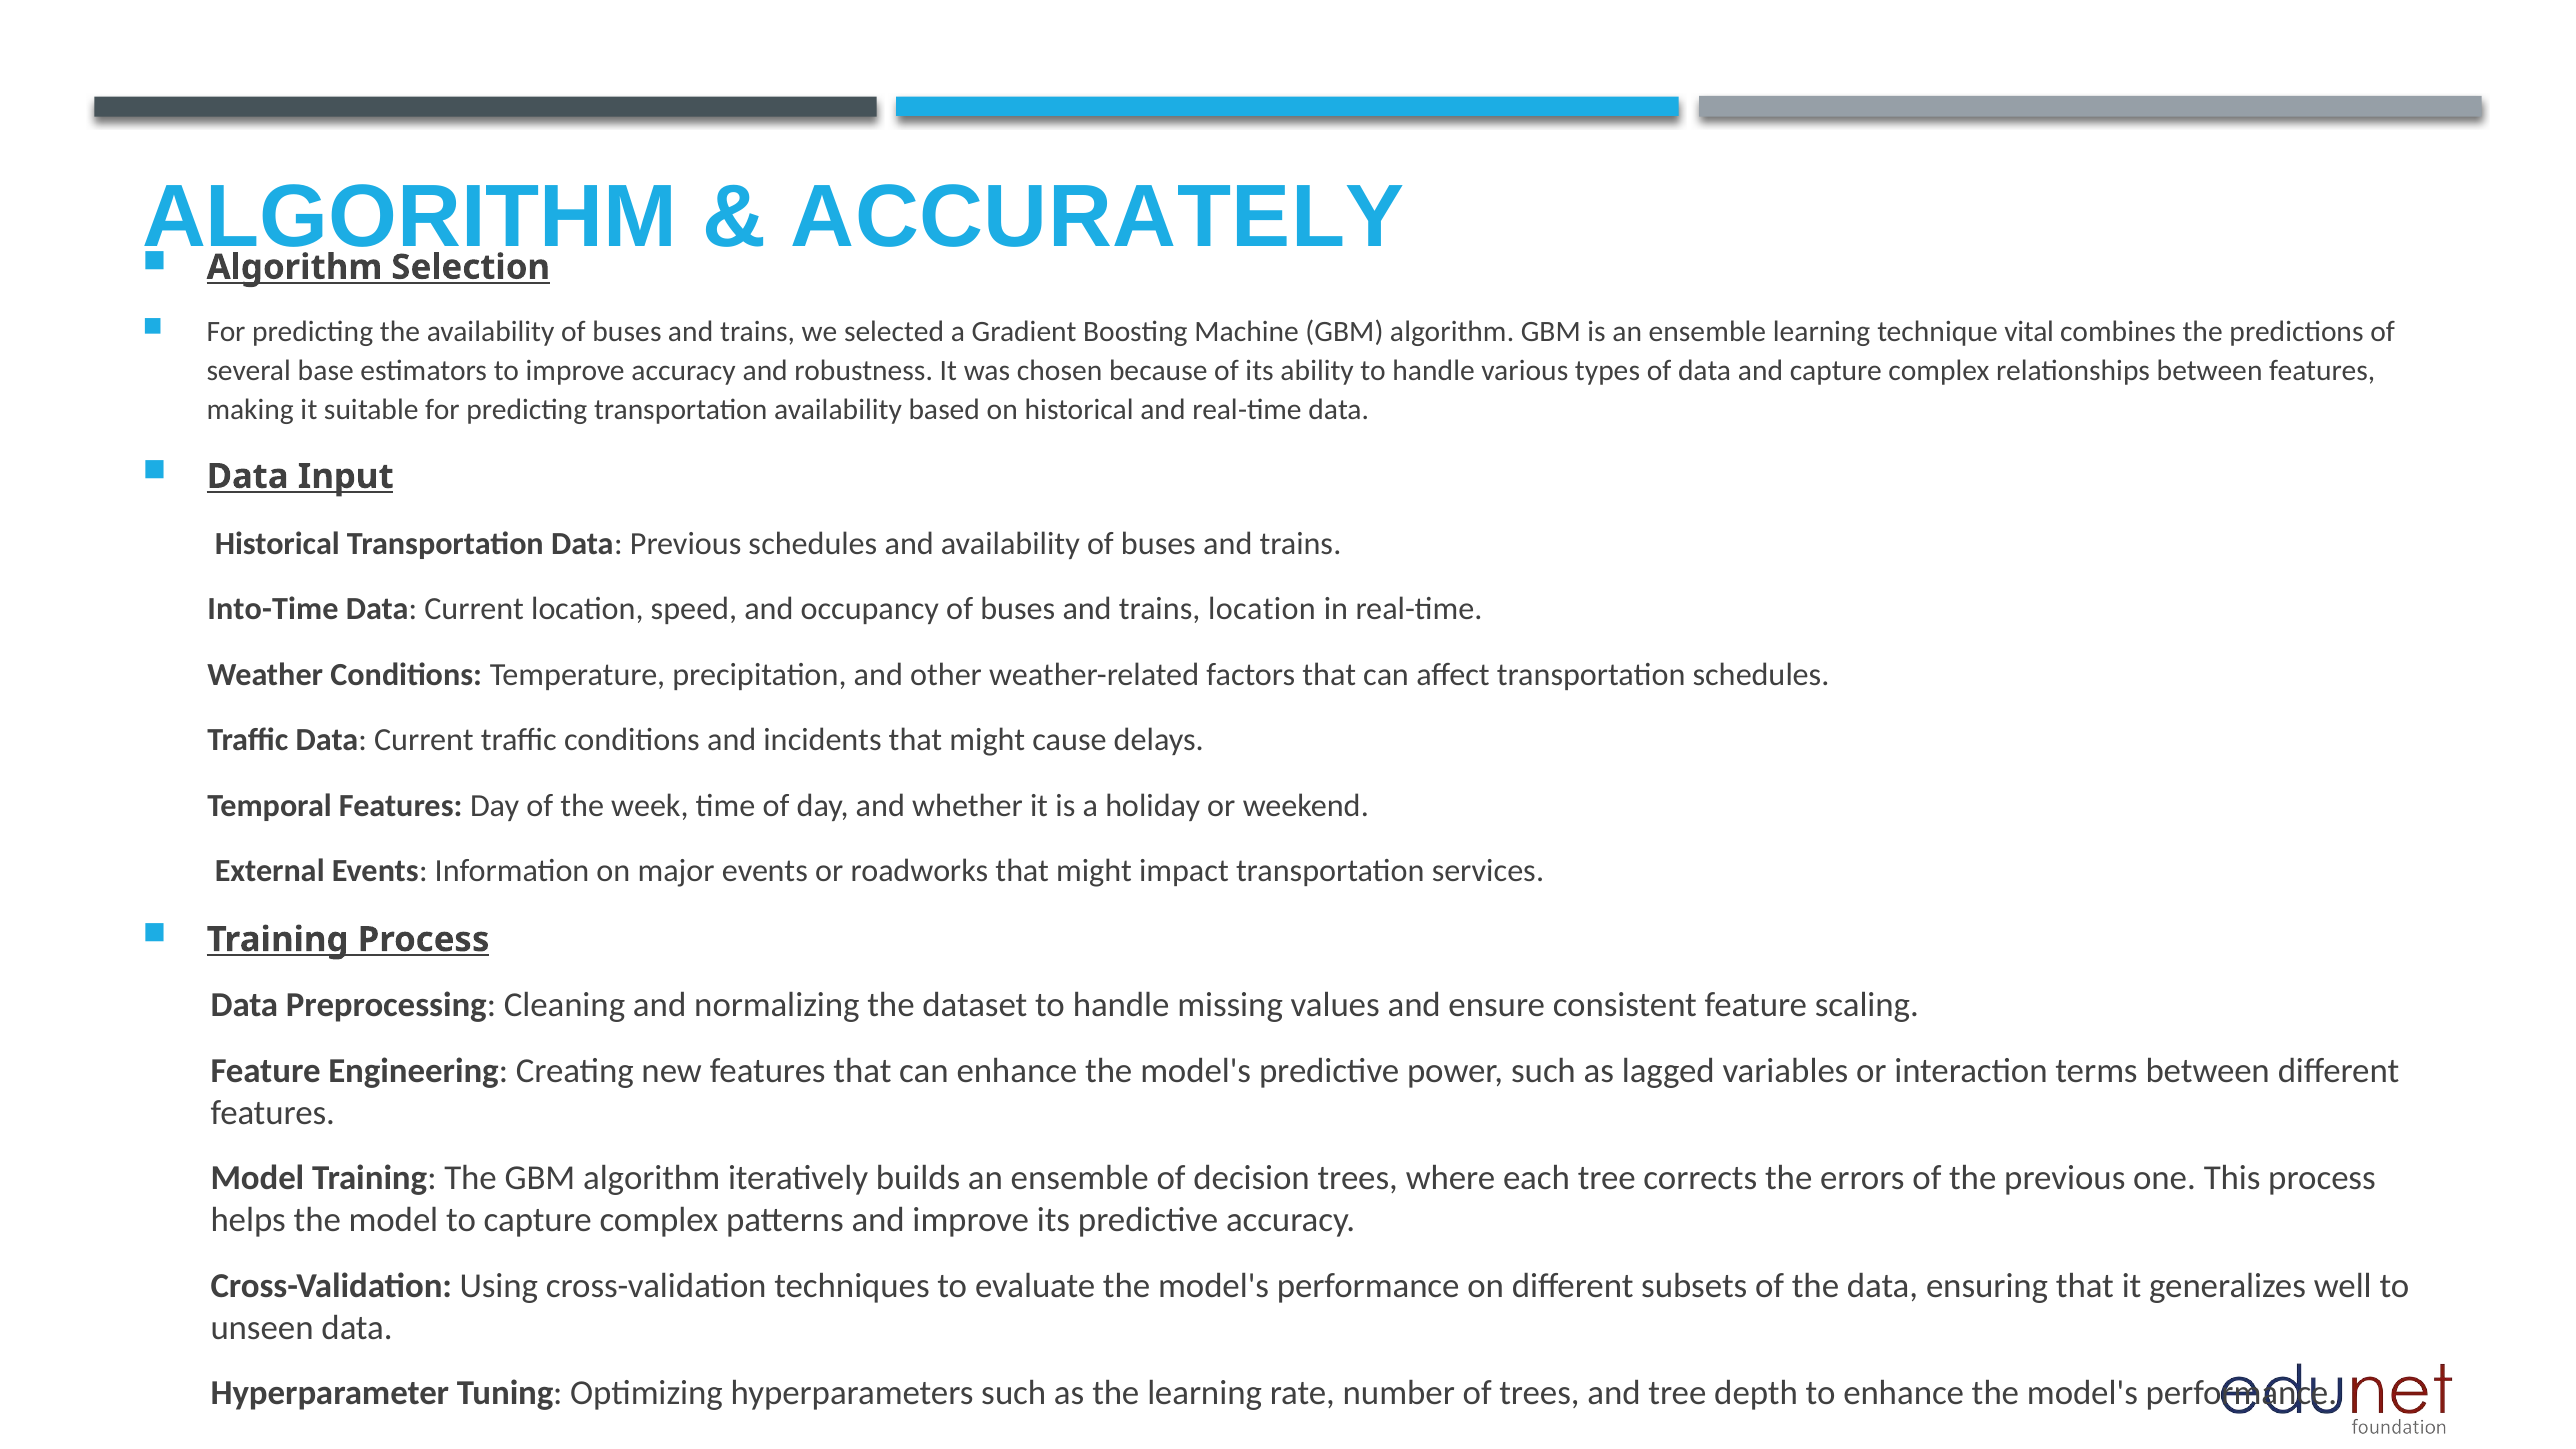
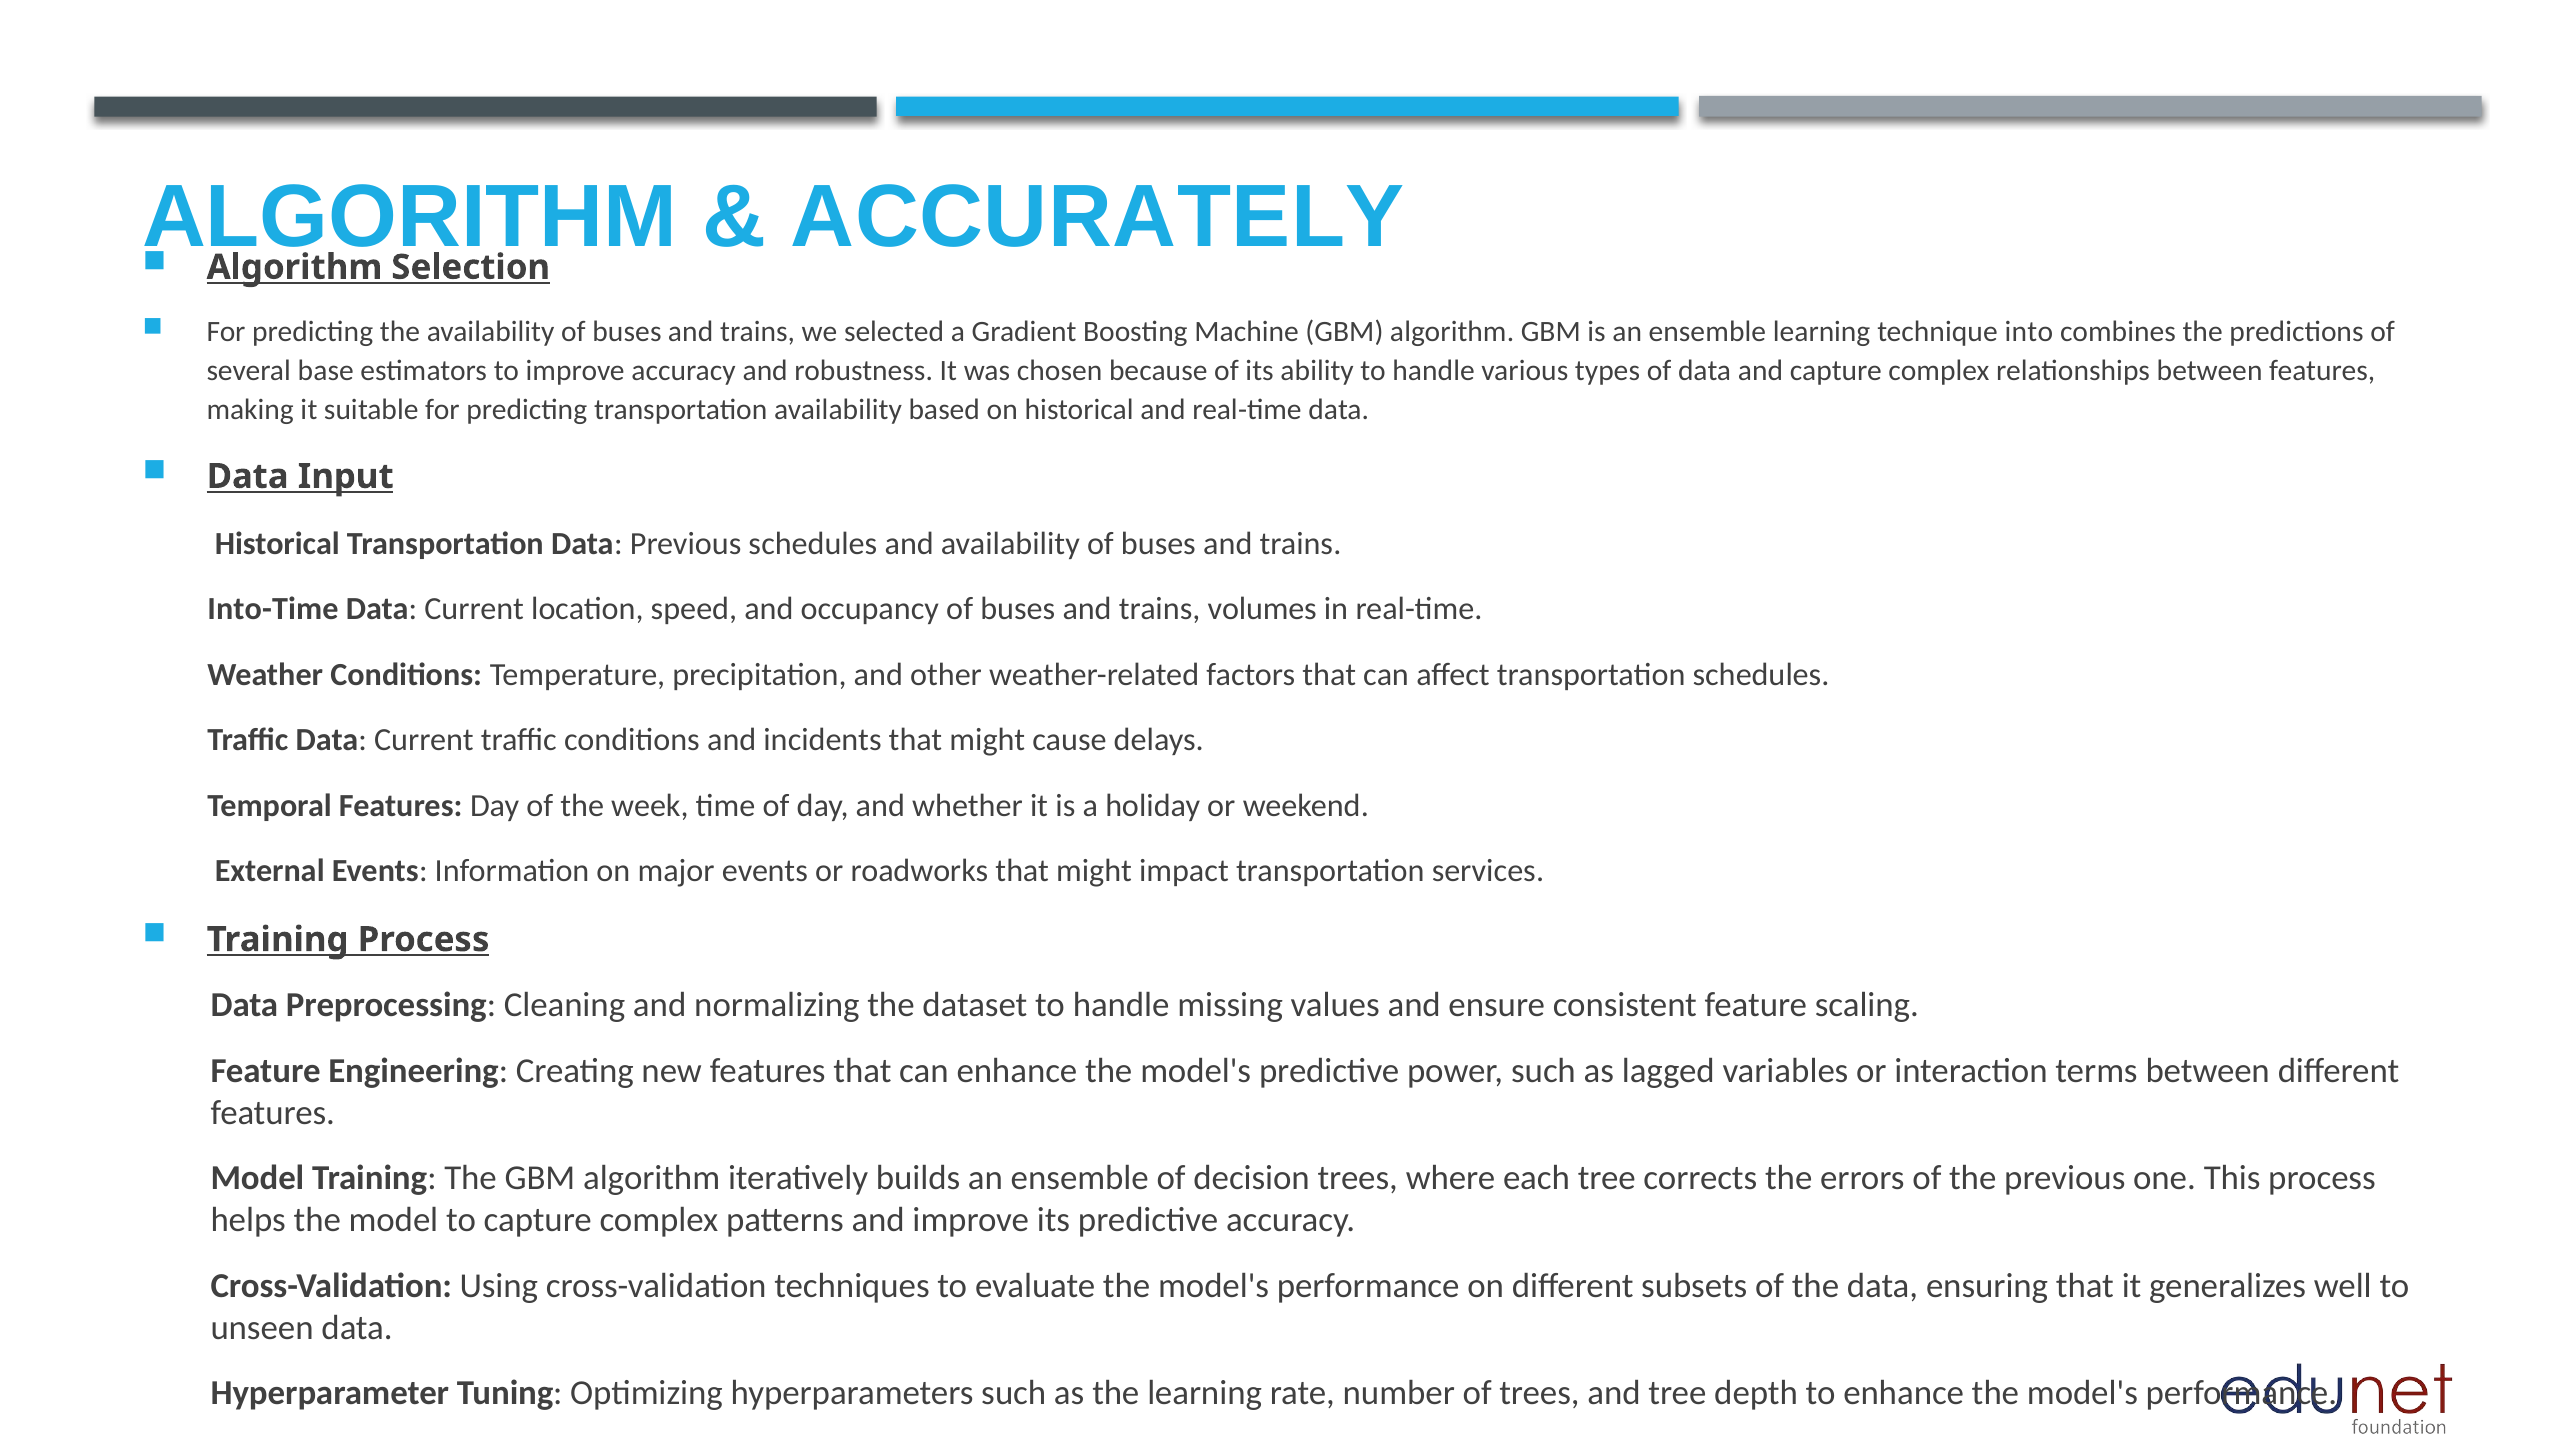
vital: vital -> into (2029, 332)
trains location: location -> volumes (1262, 609)
